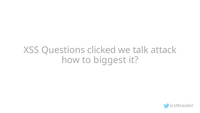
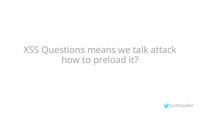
clicked: clicked -> means (102, 50)
biggest: biggest -> preload (110, 60)
